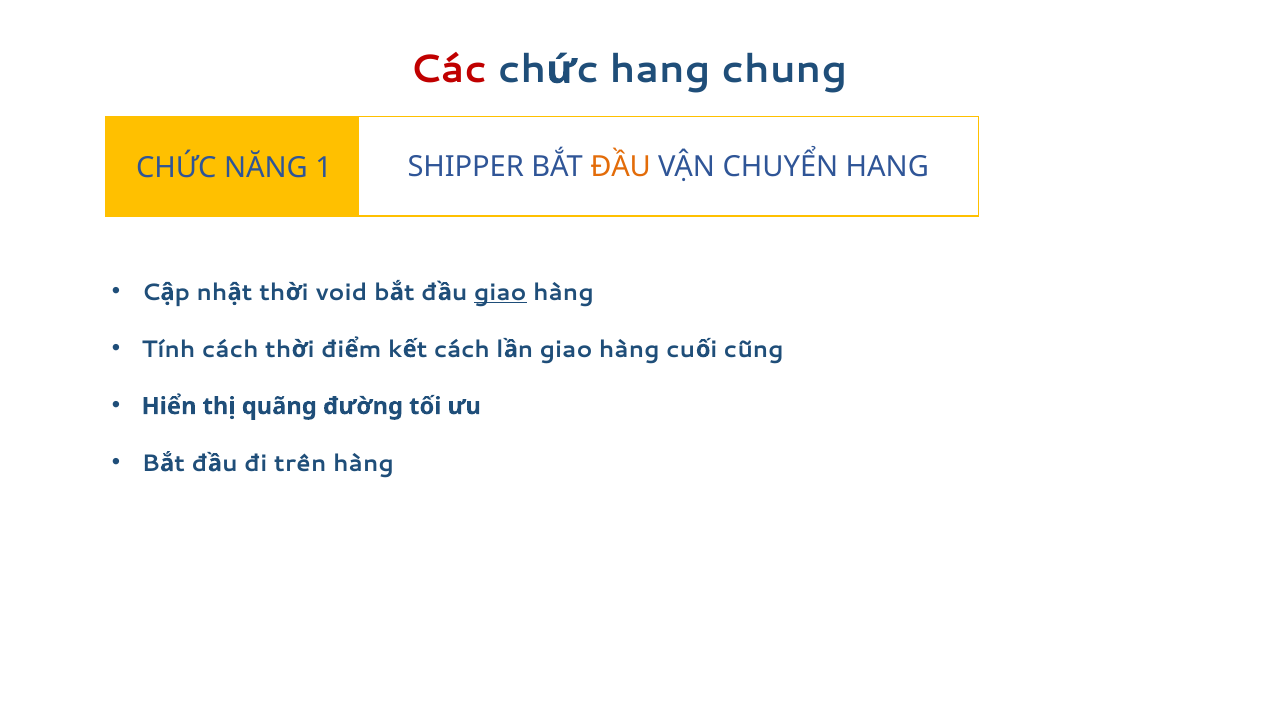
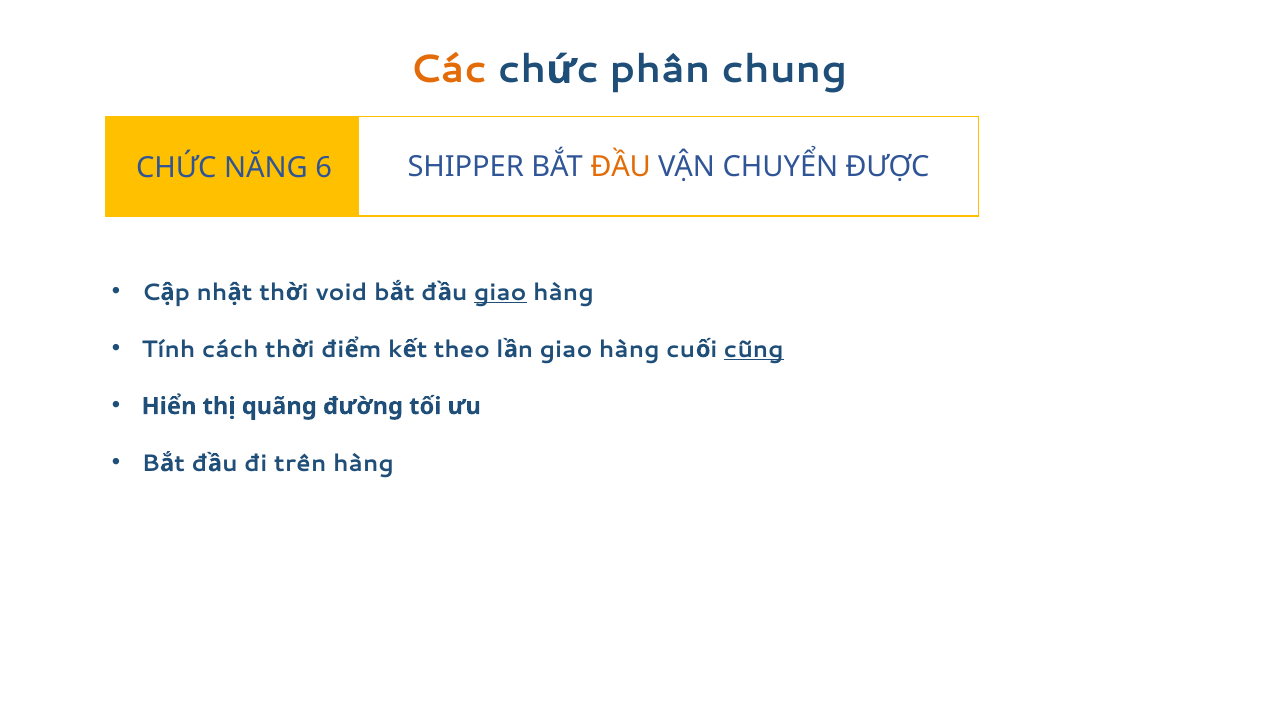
Các colour: red -> orange (448, 70)
hang: hang -> phân (660, 70)
1: 1 -> 6 (324, 168)
CHUYỂN HANG: HANG -> ĐƯỢC (887, 167)
cách: cách -> theo (462, 349)
cũng underline: none -> present (754, 349)
